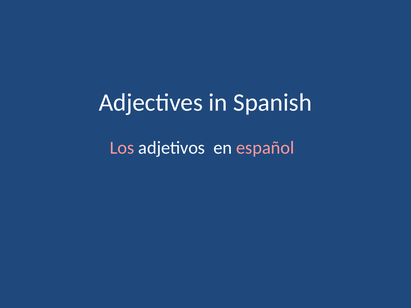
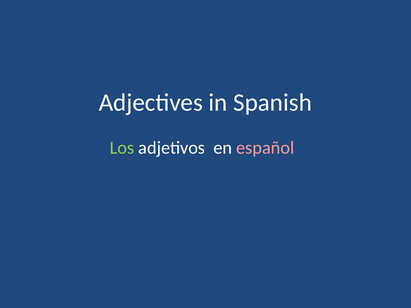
Los colour: pink -> light green (122, 148)
